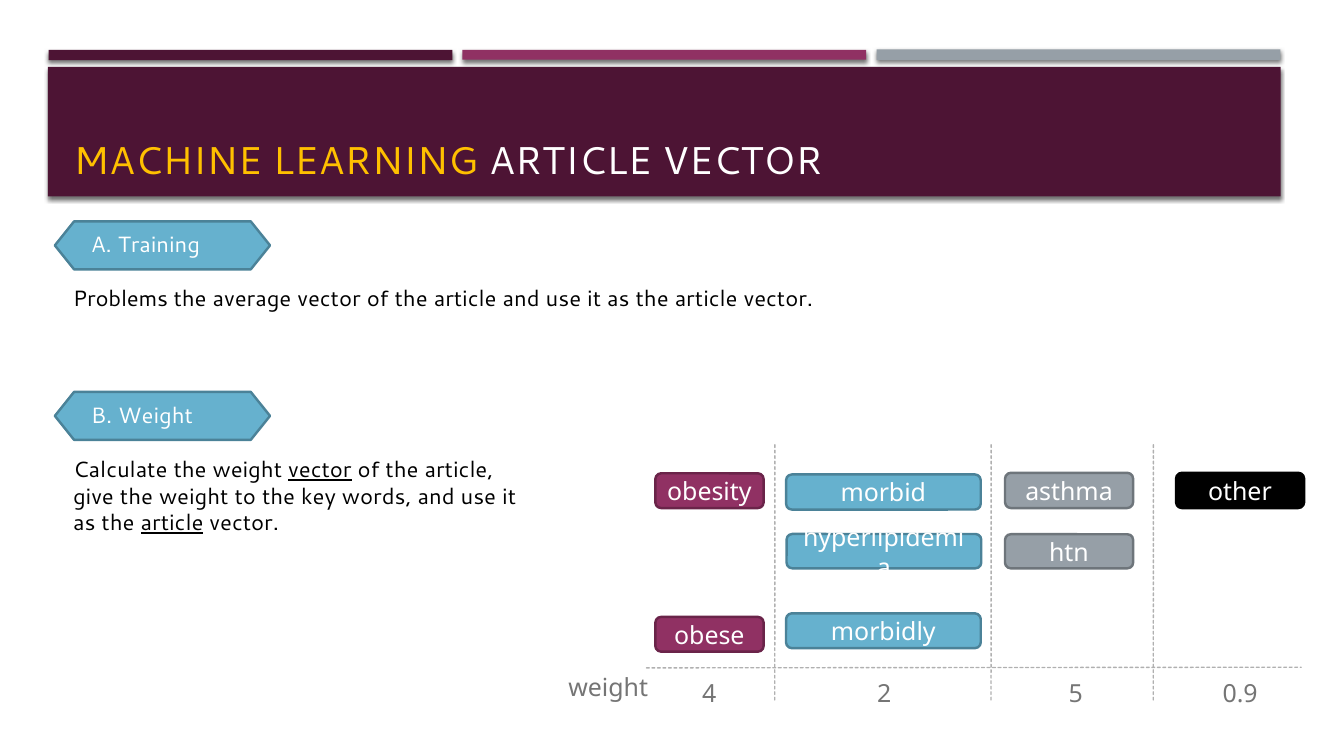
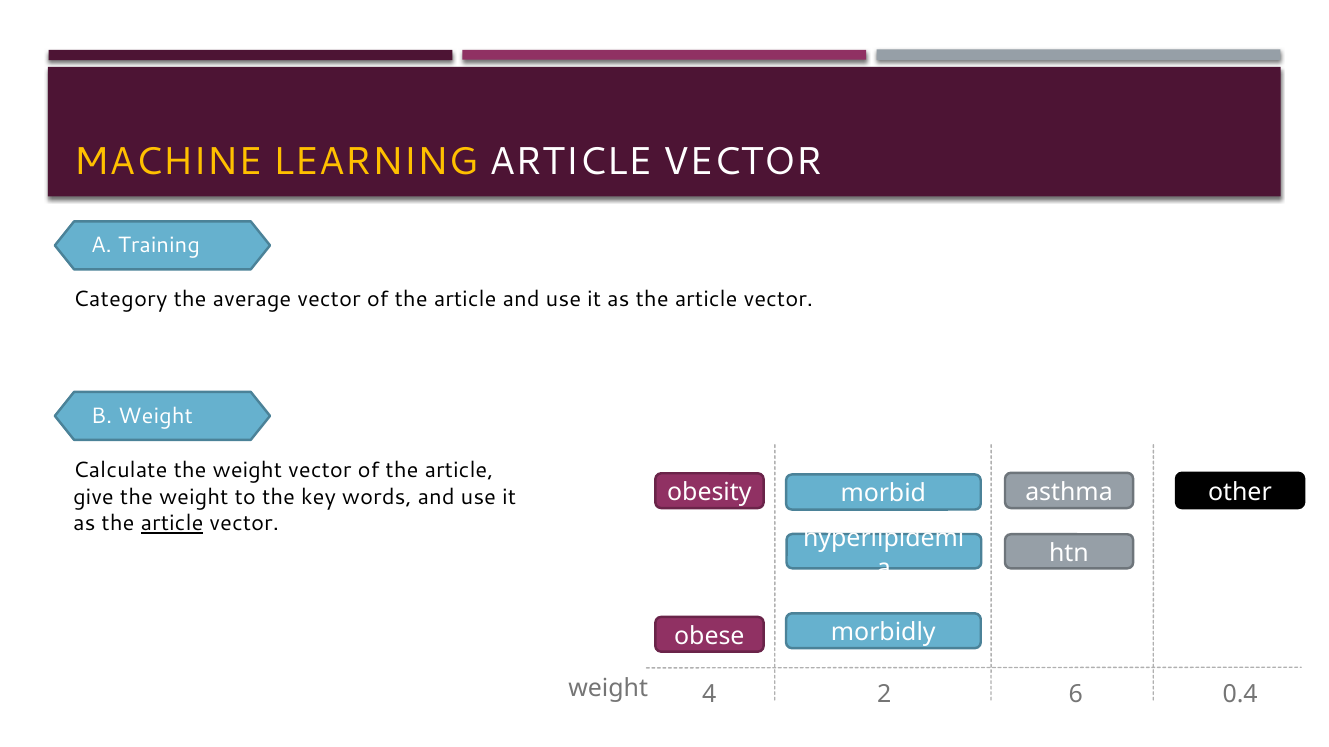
Problems: Problems -> Category (120, 300)
vector underline: present -> none (320, 471)
0.9: 0.9 -> 0.4 (1240, 695)
5: 5 -> 6 (1076, 695)
